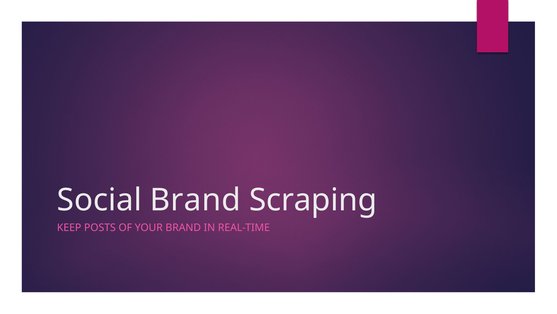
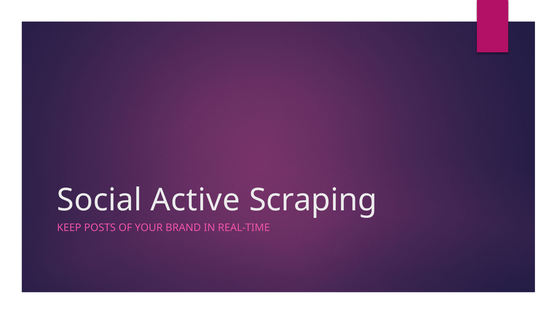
Social Brand: Brand -> Active (195, 200)
